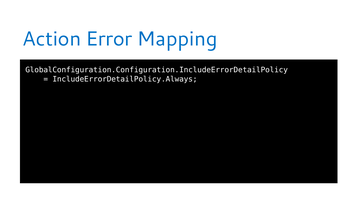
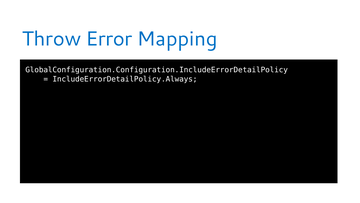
Action: Action -> Throw (52, 39)
